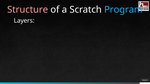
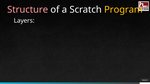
Program colour: light blue -> yellow (123, 10)
